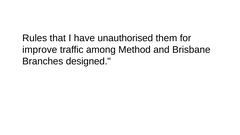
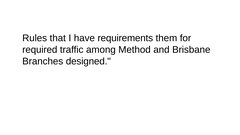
unauthorised: unauthorised -> requirements (125, 38)
improve: improve -> required (40, 50)
